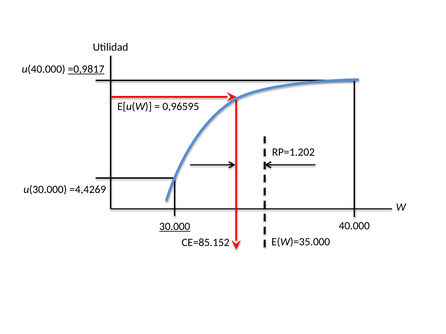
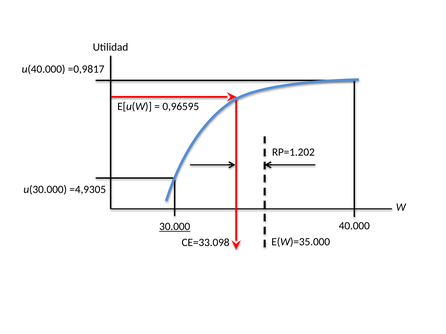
=0,9817 underline: present -> none (86, 69)
=4,4269: =4,4269 -> =4,9305 (88, 190)
CE=85.152: CE=85.152 -> CE=33.098 (206, 243)
